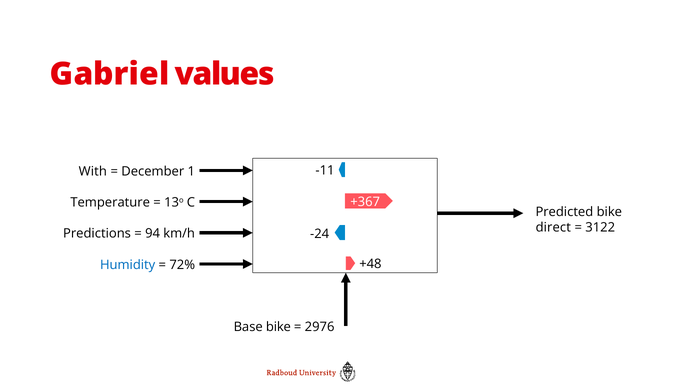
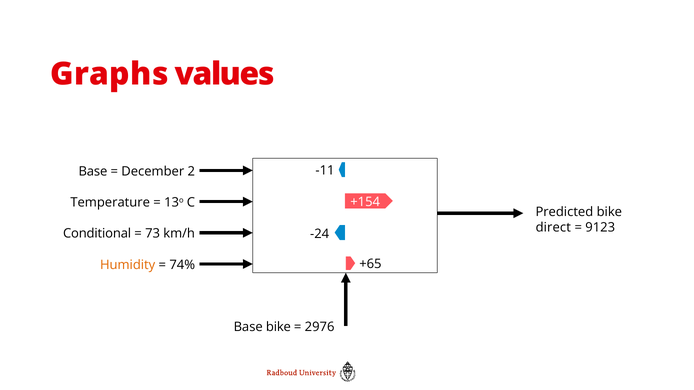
Gabriel: Gabriel -> Graphs (110, 74)
With: With -> Base (93, 171)
1: 1 -> 2 (191, 171)
+367: +367 -> +154 (365, 202)
3122: 3122 -> 9123 (600, 228)
Predictions: Predictions -> Conditional (97, 234)
94: 94 -> 73 (153, 234)
+48: +48 -> +65 (370, 264)
Humidity colour: blue -> orange (128, 265)
72%: 72% -> 74% (182, 265)
